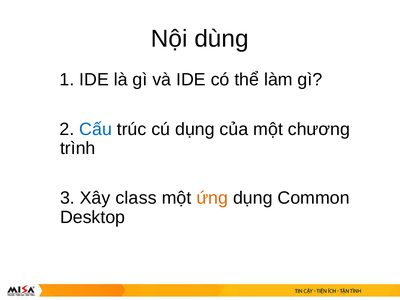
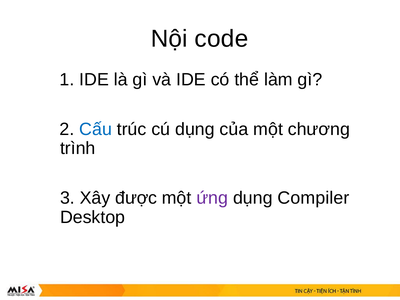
dùng: dùng -> code (221, 39)
class: class -> được (136, 198)
ứng colour: orange -> purple (212, 198)
Common: Common -> Compiler (314, 198)
